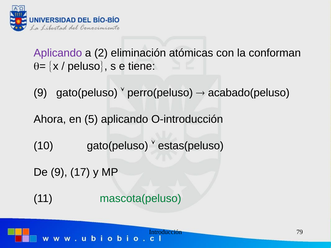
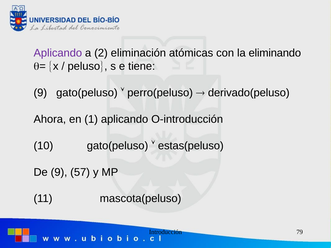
conforman: conforman -> eliminando (275, 53)
acabado(peluso: acabado(peluso -> derivado(peluso (249, 93)
5: 5 -> 1 (91, 119)
17: 17 -> 57 (80, 172)
mascota(peluso colour: green -> black (141, 199)
